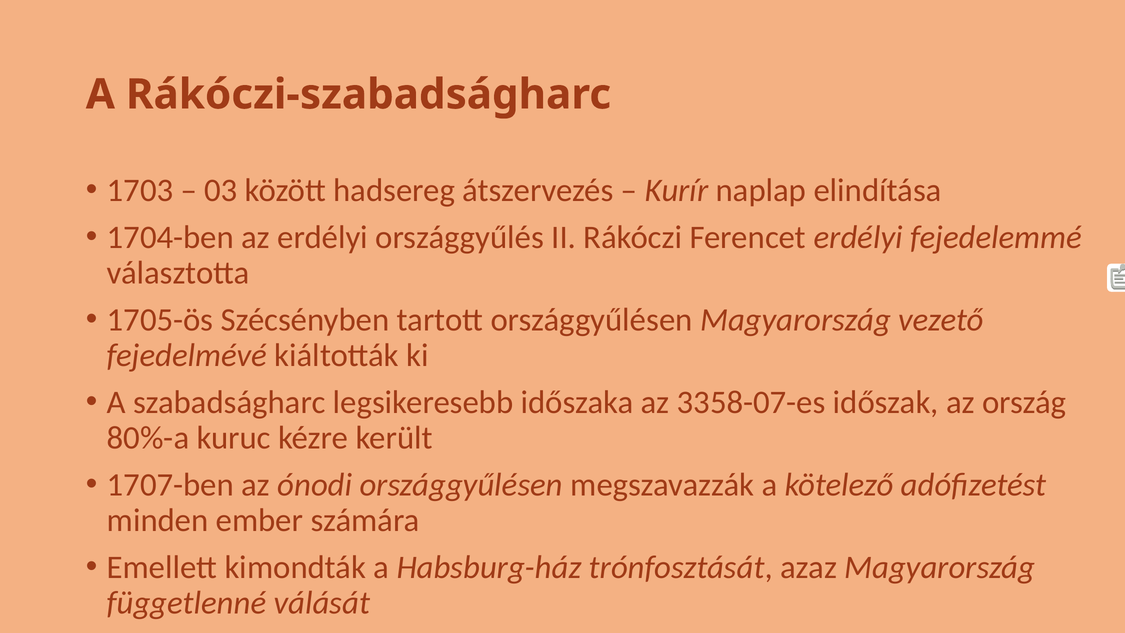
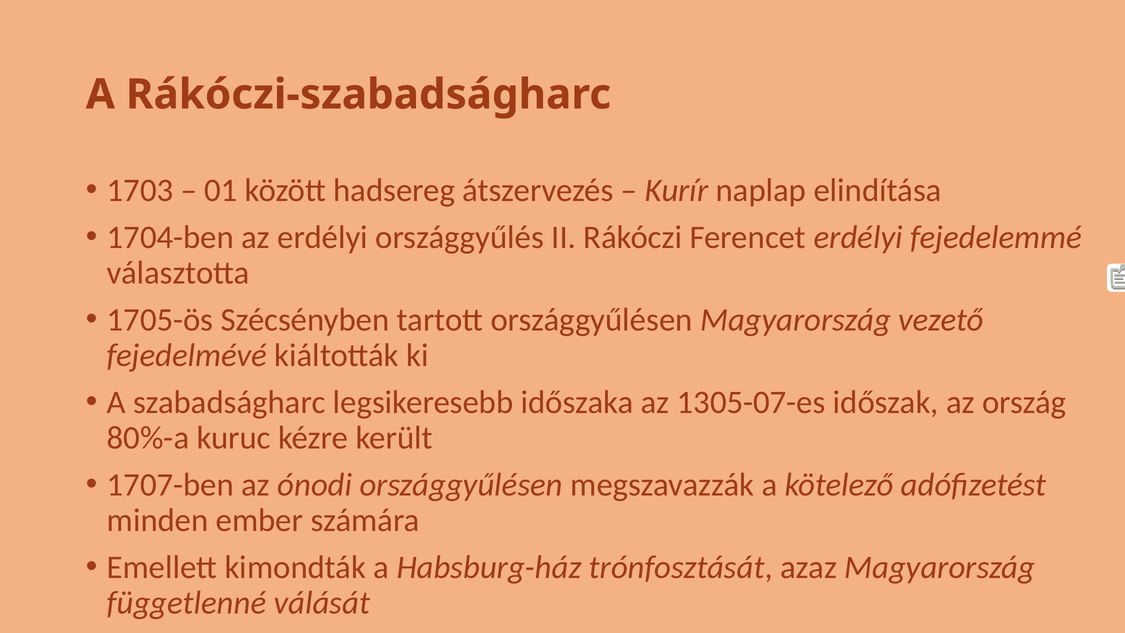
03: 03 -> 01 (221, 190)
3358-07-es: 3358-07-es -> 1305-07-es (751, 402)
